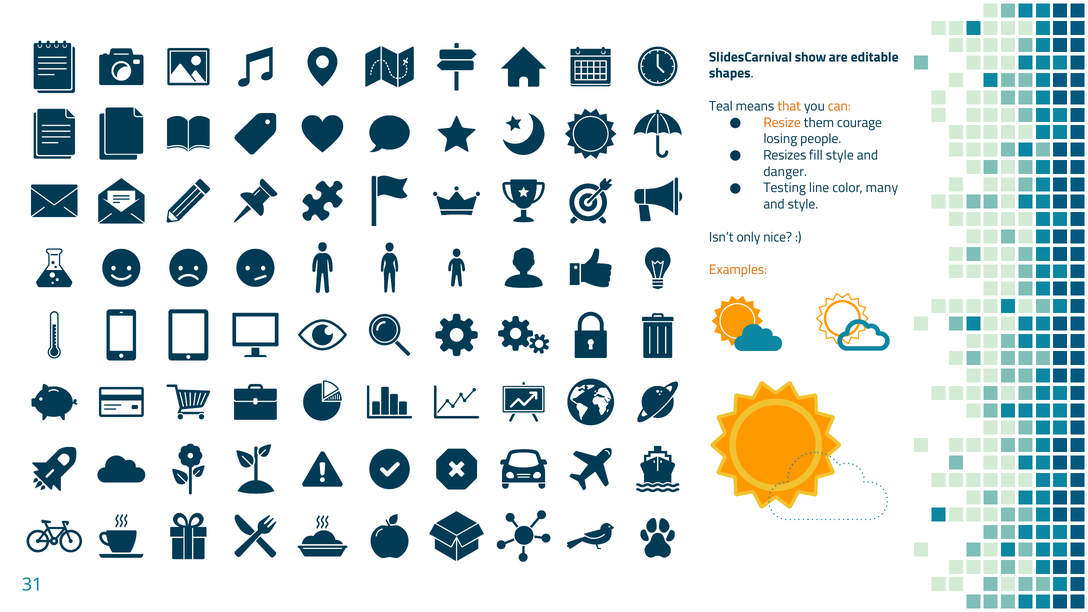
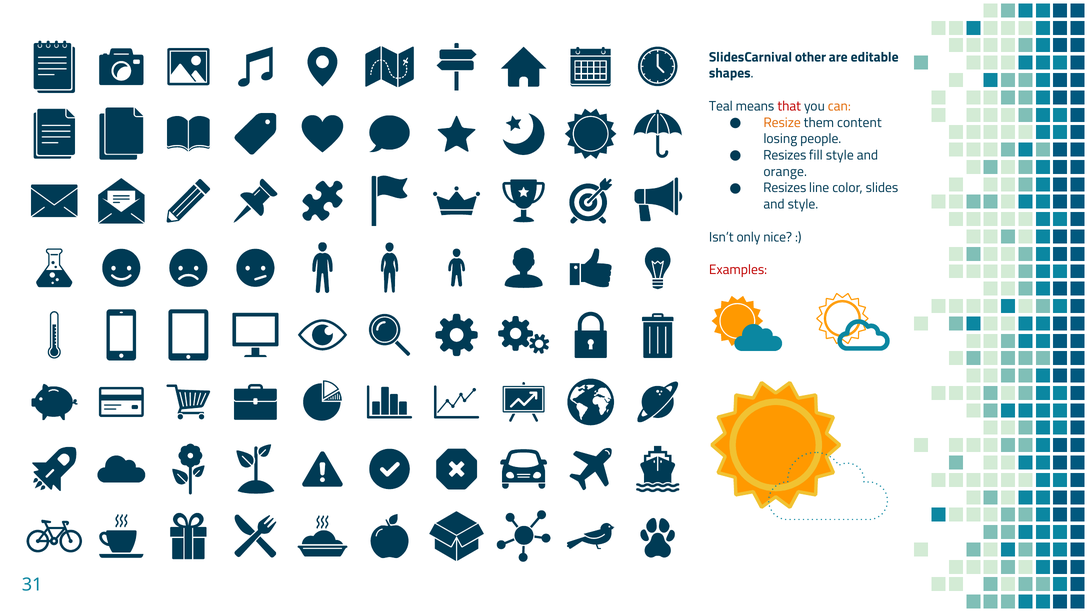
show: show -> other (810, 57)
that colour: orange -> red (789, 106)
courage: courage -> content (859, 123)
danger: danger -> orange (785, 172)
Testing: Testing -> Resizes (785, 188)
many: many -> slides (882, 188)
Examples colour: orange -> red (738, 270)
